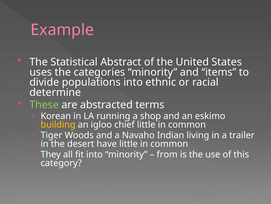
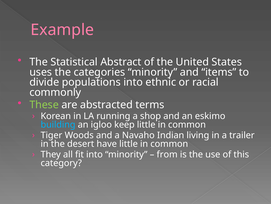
determine: determine -> commonly (55, 92)
building colour: yellow -> light blue (58, 124)
chief: chief -> keep (124, 124)
